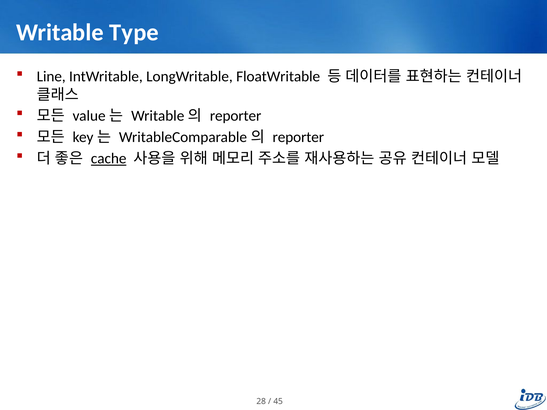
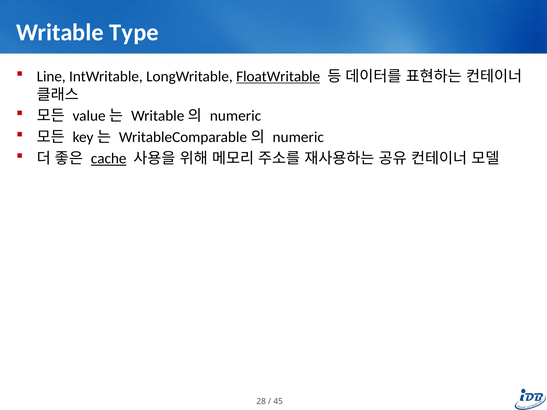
FloatWritable underline: none -> present (278, 77)
reporter: reporter -> numeric (236, 116)
reporter: reporter -> numeric (298, 137)
